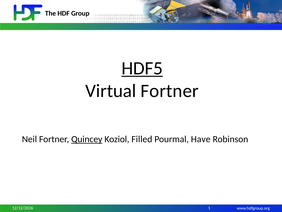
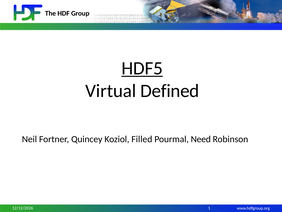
Virtual Fortner: Fortner -> Defined (170, 91)
Quincey underline: present -> none (87, 139)
Have: Have -> Need (201, 139)
